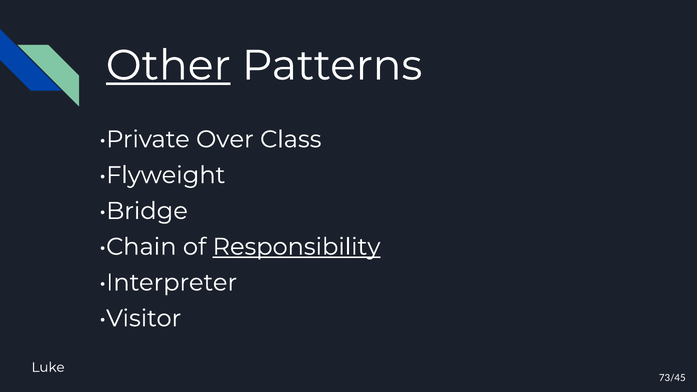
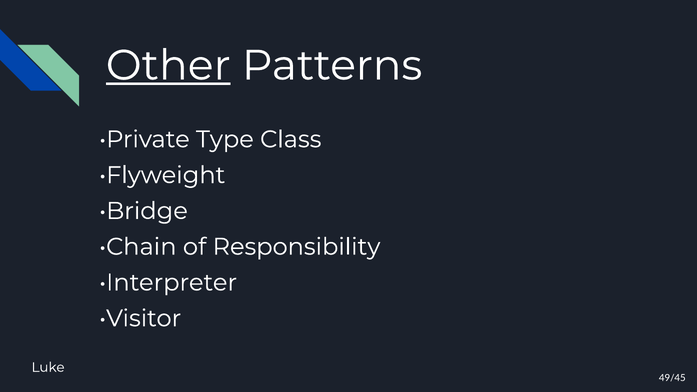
Over: Over -> Type (225, 139)
Responsibility underline: present -> none (296, 247)
73/45: 73/45 -> 49/45 (672, 378)
